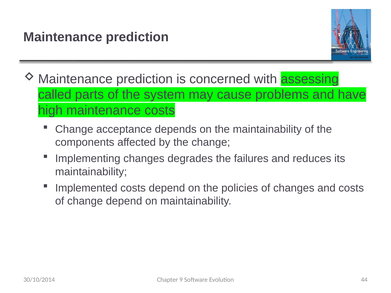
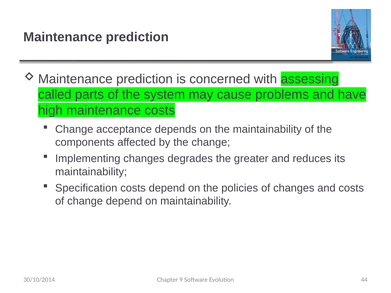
failures: failures -> greater (251, 159)
Implemented: Implemented -> Specification (86, 188)
